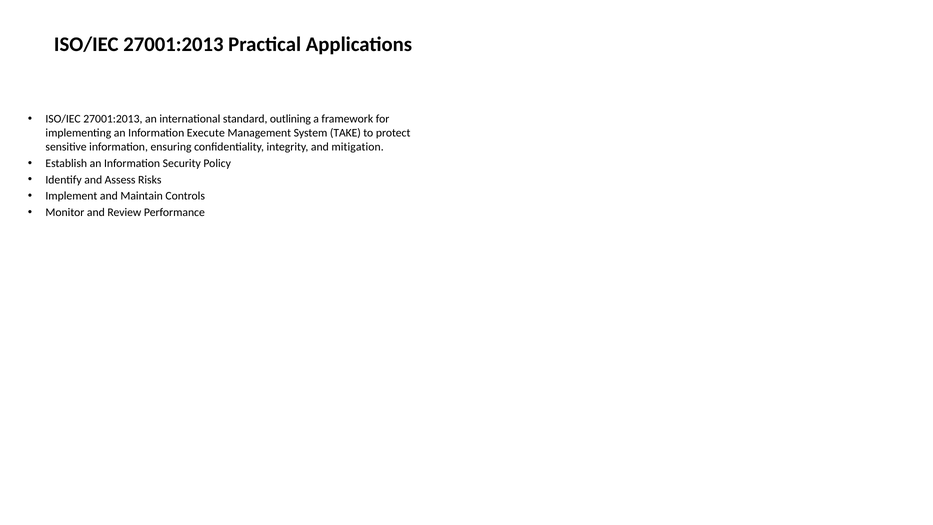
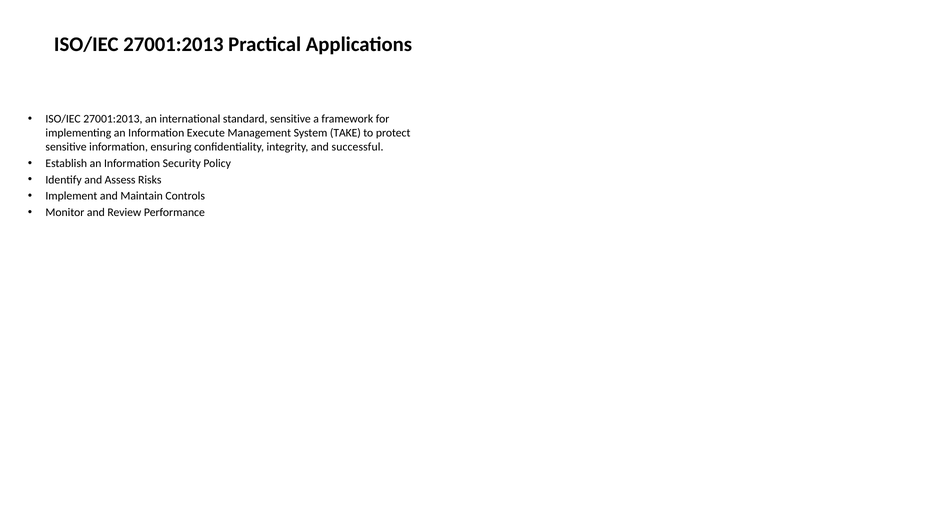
standard outlining: outlining -> sensitive (290, 119)
mitigation: mitigation -> successful (358, 147)
